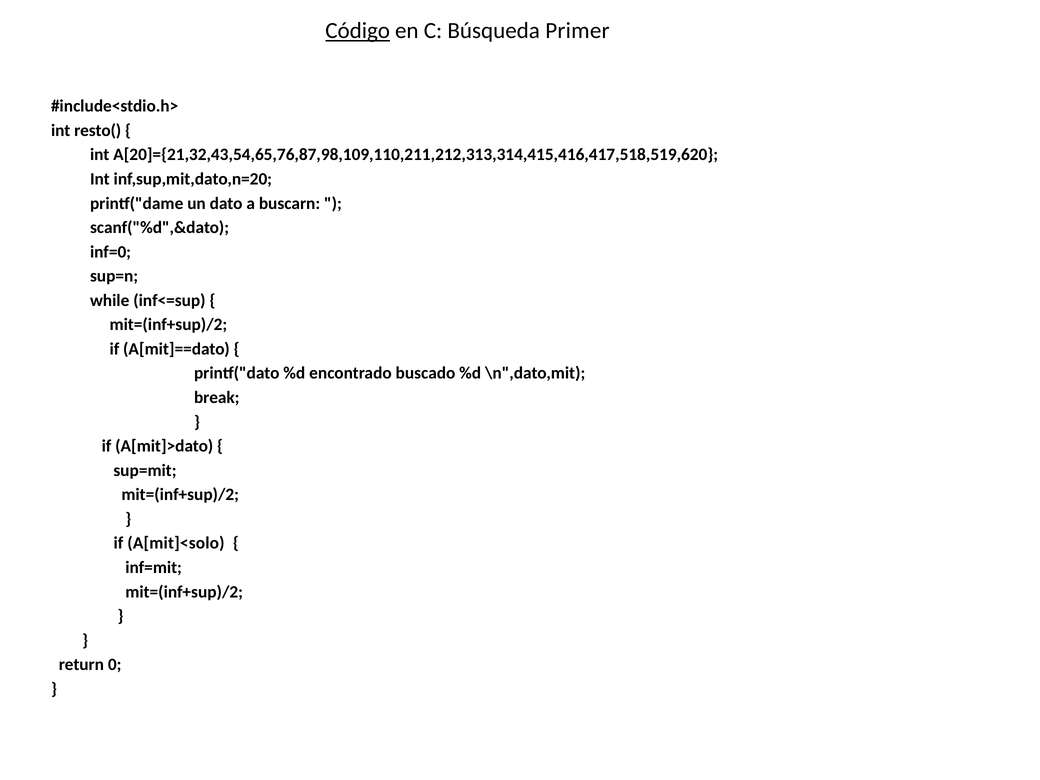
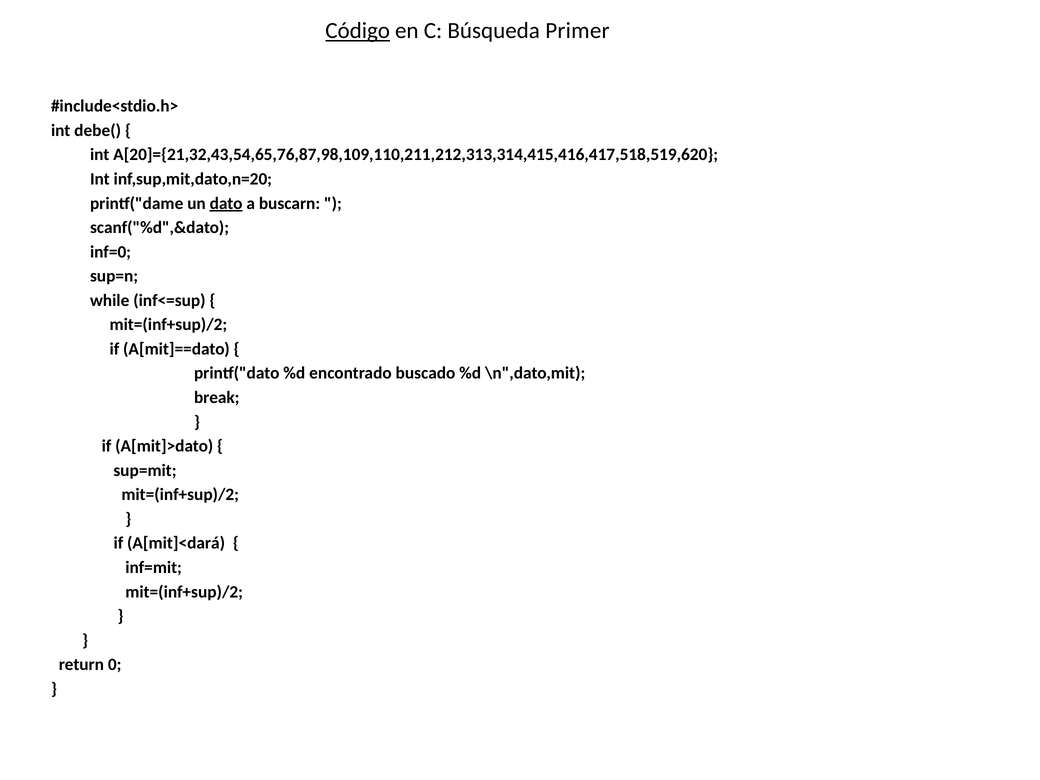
resto(: resto( -> debe( (98, 130)
dato underline: none -> present (226, 203)
A[mit]<solo: A[mit]<solo -> A[mit]<dará (176, 543)
